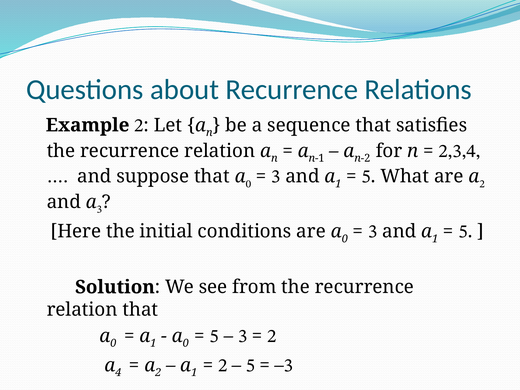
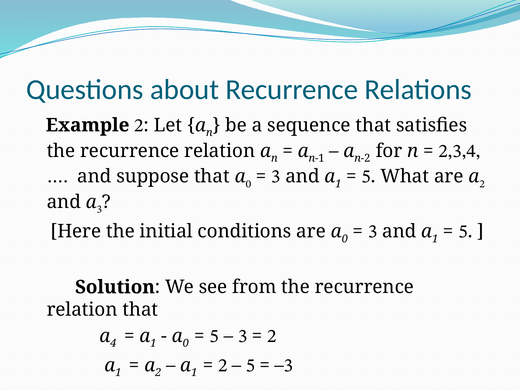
0: 0 -> 4 (113, 343)
4: 4 -> 1 (118, 373)
